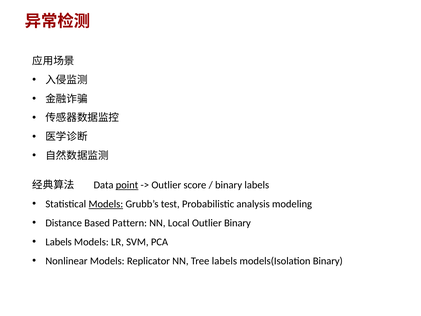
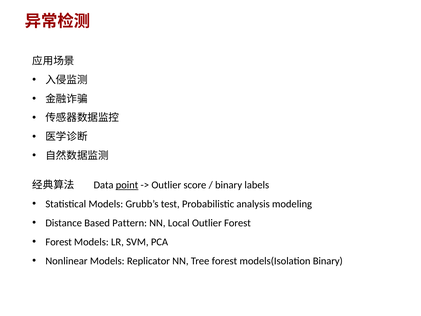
Models underline: present -> none (106, 204)
Outlier Binary: Binary -> Forest (237, 223)
Labels: Labels -> Forest (59, 242)
Tree labels: labels -> forest (224, 261)
